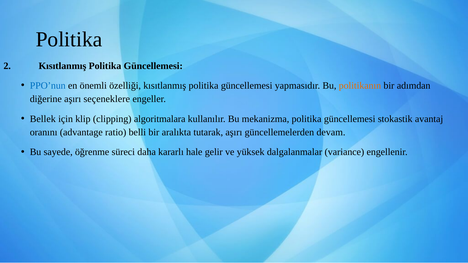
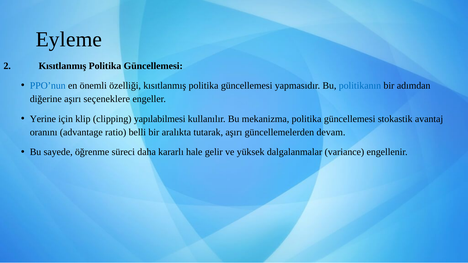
Politika: Politika -> Eyleme (69, 39)
politikanın colour: orange -> blue (360, 86)
Bellek: Bellek -> Yerine (43, 119)
algoritmalara: algoritmalara -> yapılabilmesi (160, 119)
